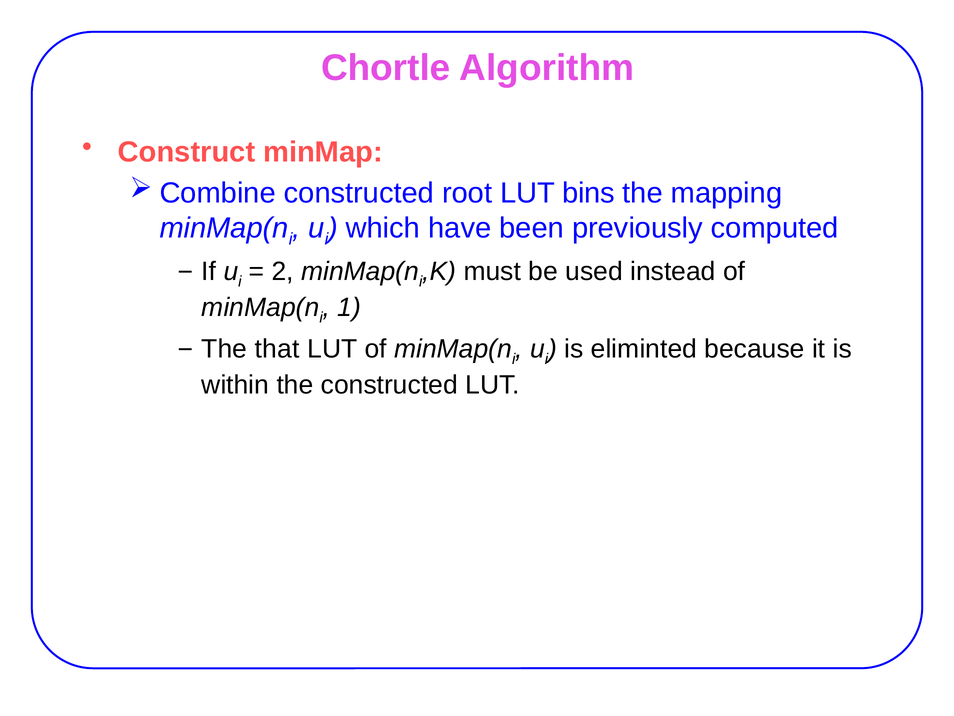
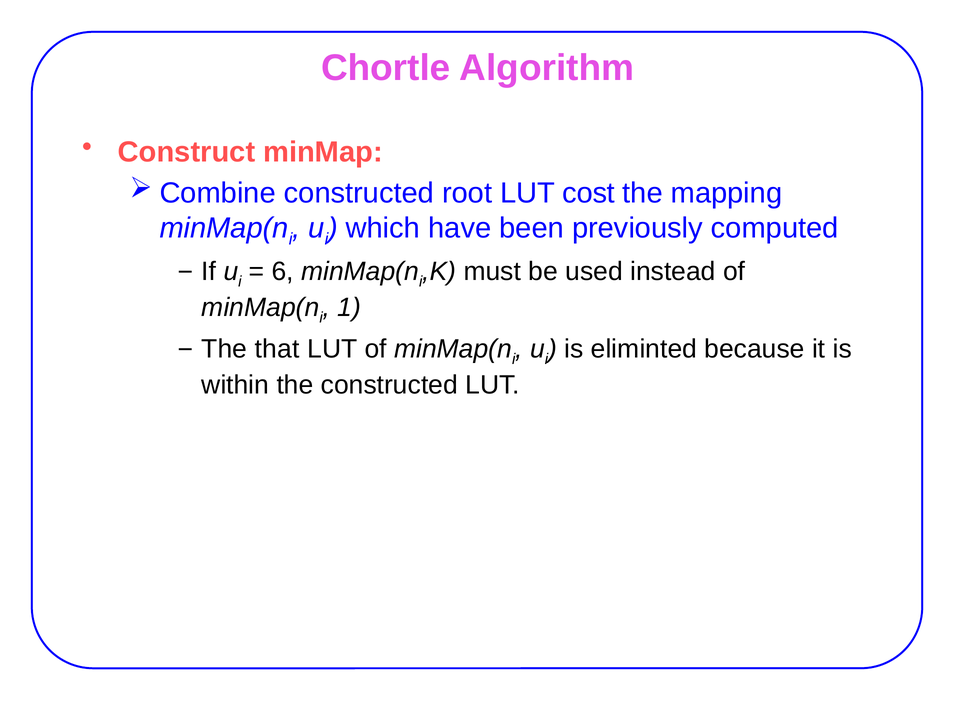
bins: bins -> cost (589, 193)
2: 2 -> 6 (283, 271)
